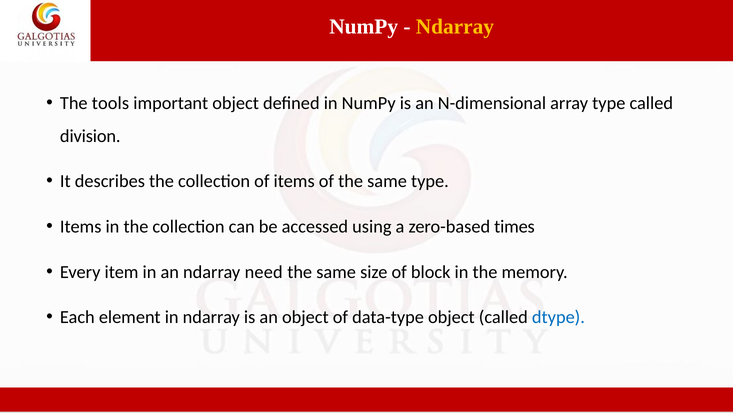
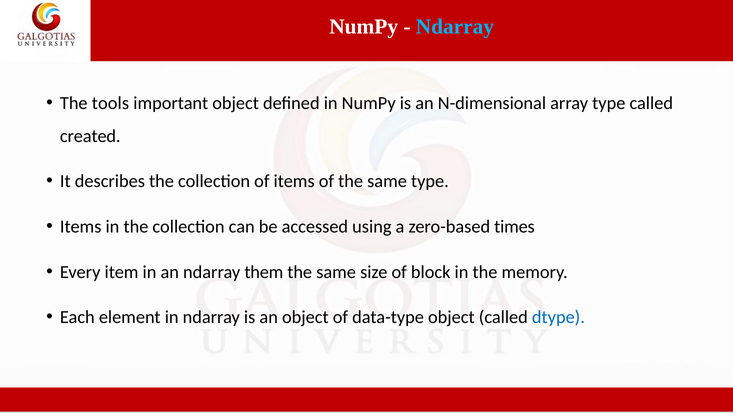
Ndarray colour: yellow -> light blue (455, 27)
division: division -> created (90, 136)
need: need -> them (264, 272)
